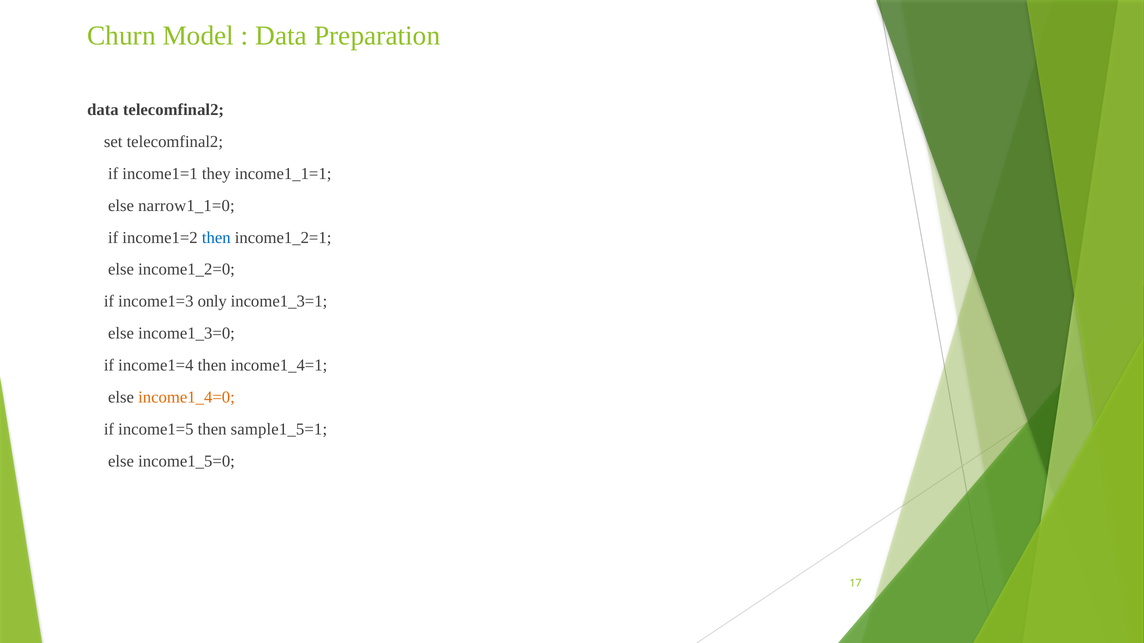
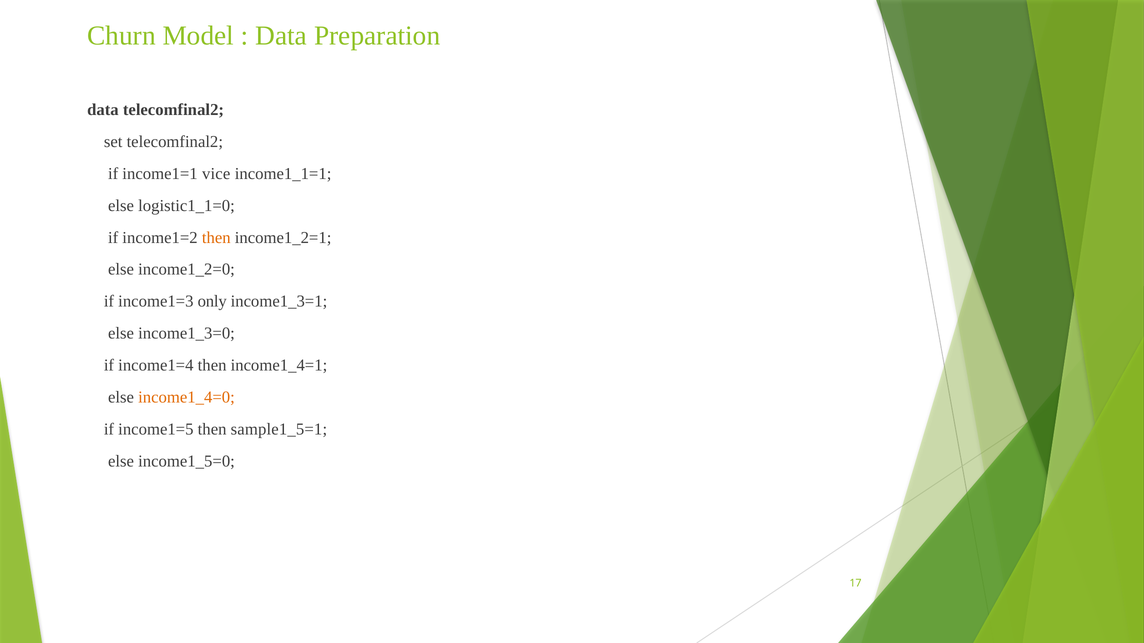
they: they -> vice (216, 174)
narrow1_1=0: narrow1_1=0 -> logistic1_1=0 (186, 206)
then colour: blue -> orange (216, 238)
